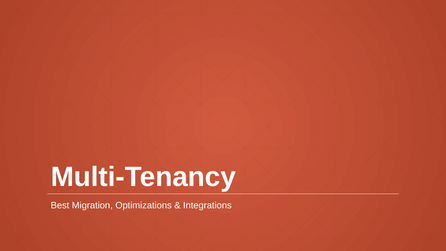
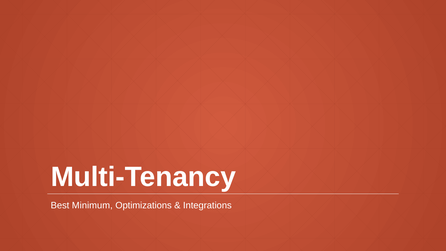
Migration: Migration -> Minimum (92, 205)
